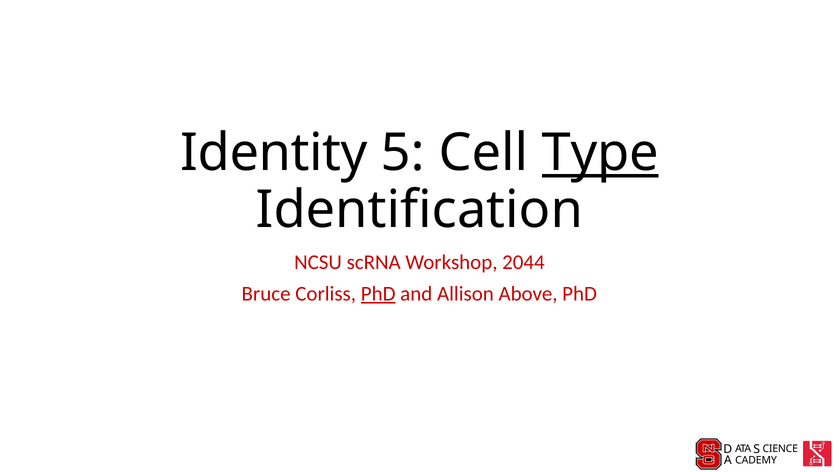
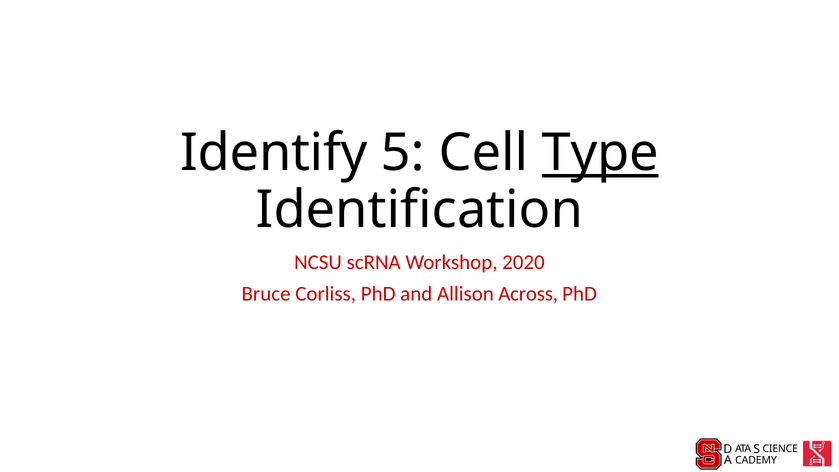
Identity: Identity -> Identify (274, 153)
2044: 2044 -> 2020 (523, 262)
PhD underline: present -> none (378, 294)
Above: Above -> Across (528, 294)
